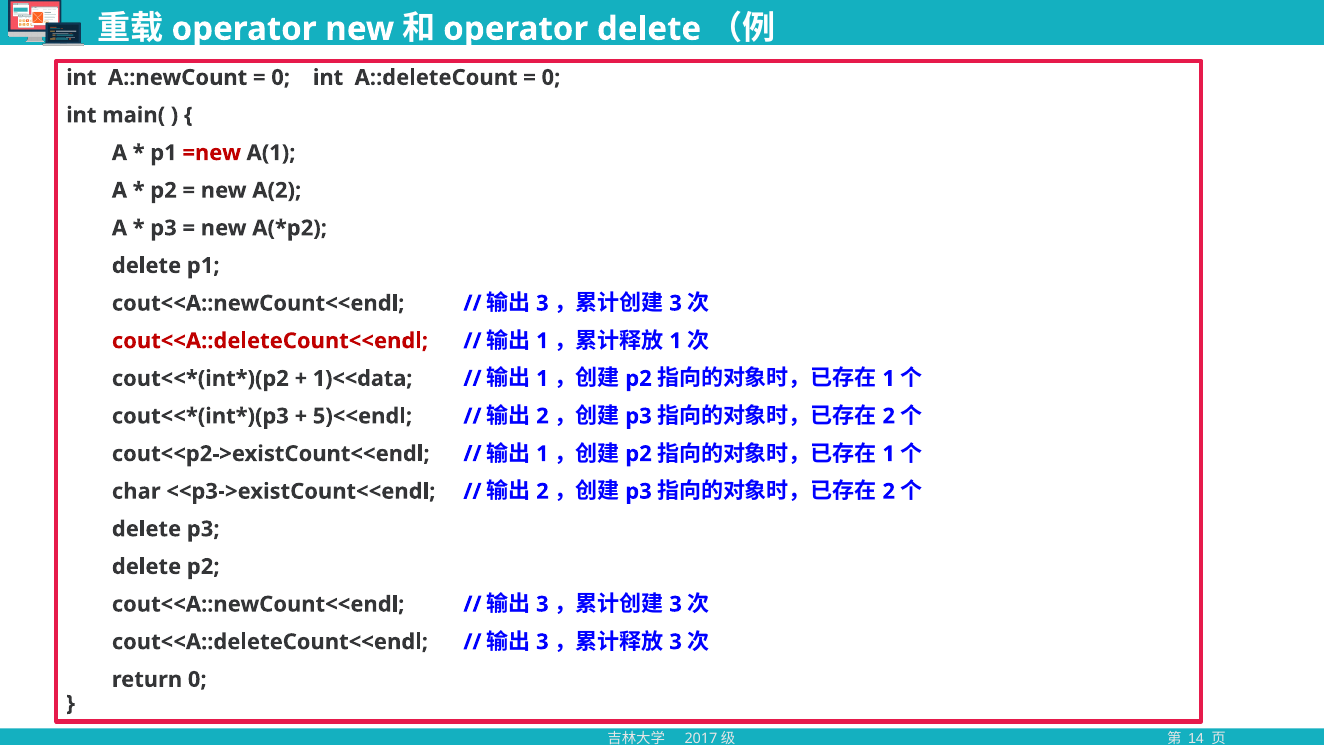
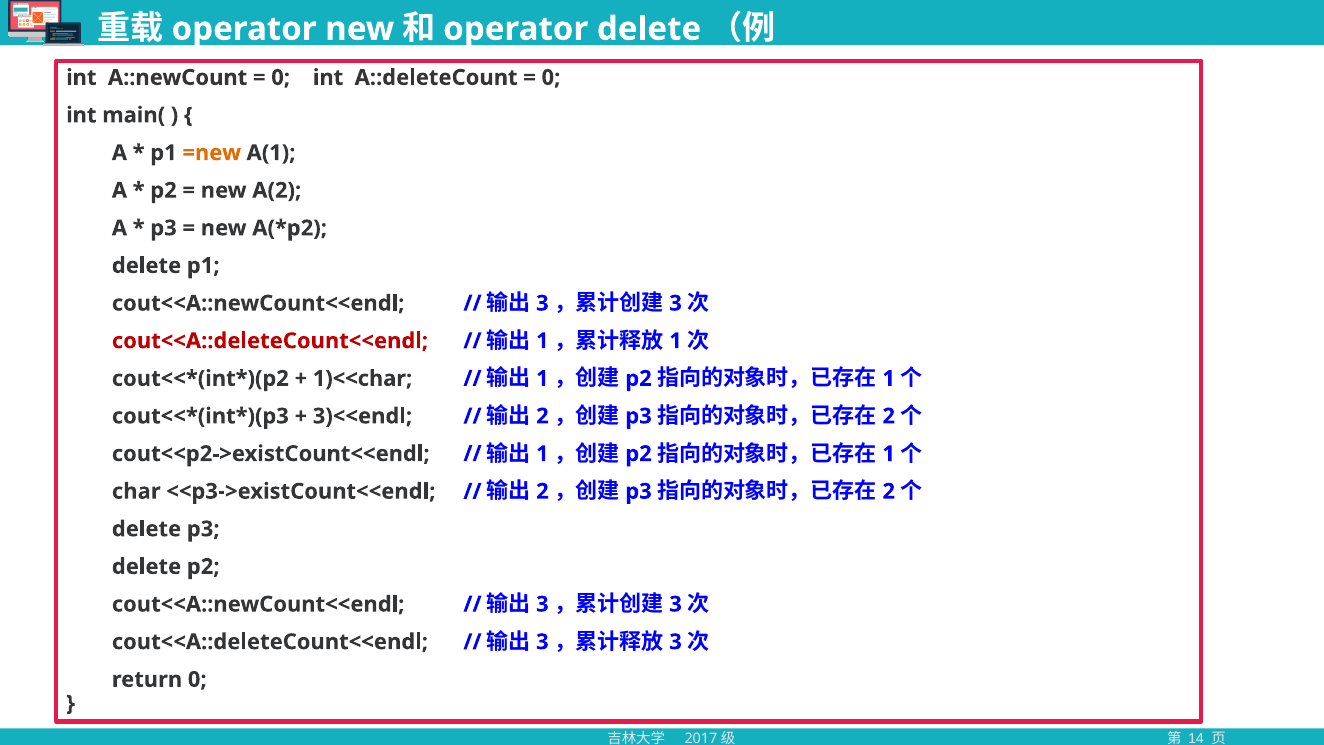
=new colour: red -> orange (212, 153)
1)<<data: 1)<<data -> 1)<<char (363, 378)
5)<<endl: 5)<<endl -> 3)<<endl (362, 416)
